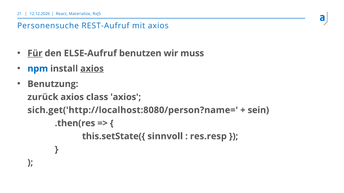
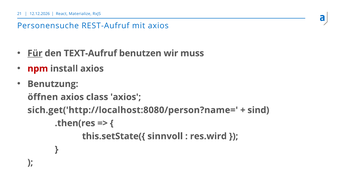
ELSE-Aufruf: ELSE-Aufruf -> TEXT-Aufruf (90, 53)
npm colour: blue -> red (38, 69)
axios underline: present -> none (92, 69)
zurück: zurück -> öffnen (43, 97)
sein: sein -> sind (258, 110)
res.resp: res.resp -> res.wird (208, 137)
